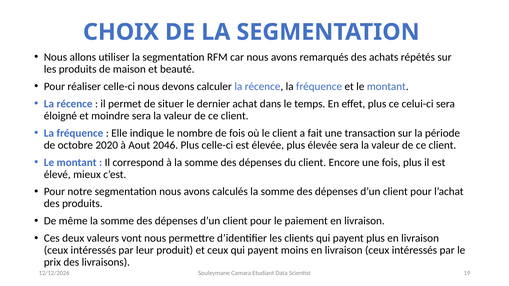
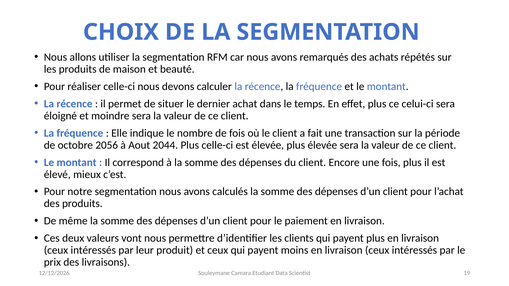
2020: 2020 -> 2056 (107, 145)
2046: 2046 -> 2044 (165, 145)
